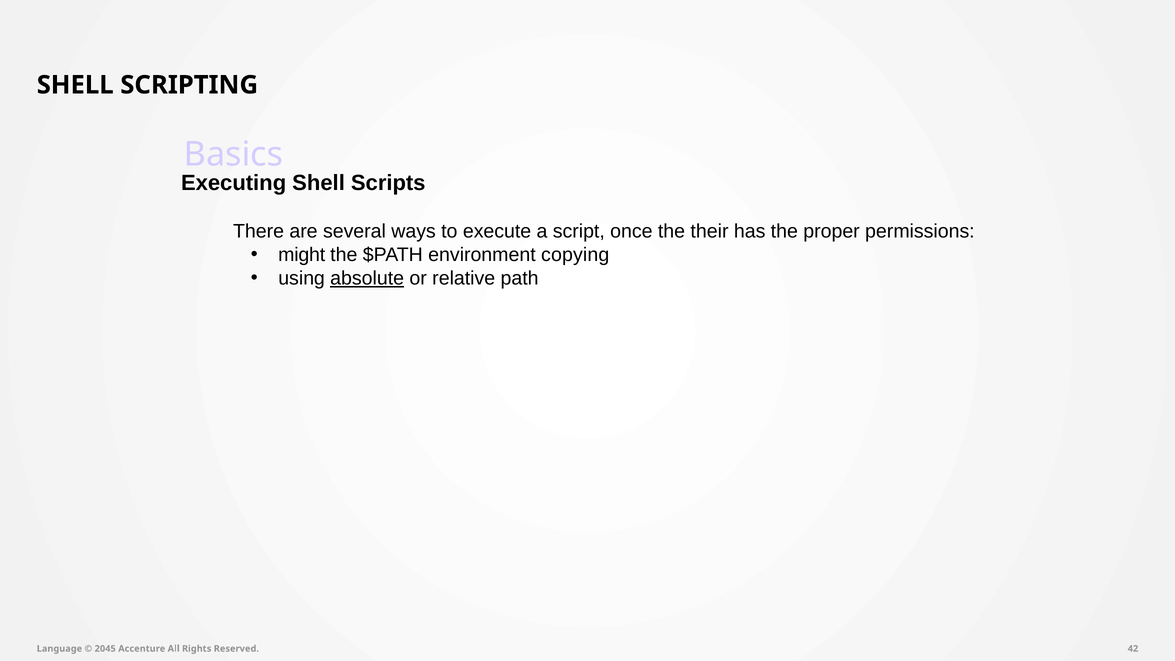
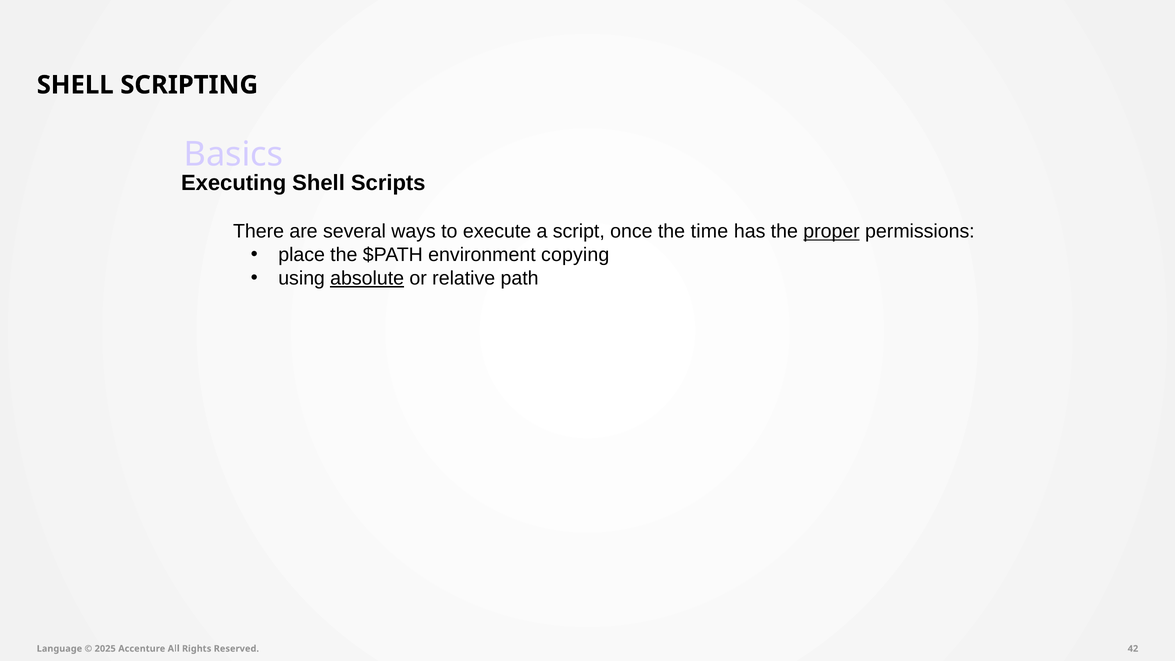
their: their -> time (709, 231)
proper underline: none -> present (832, 231)
might: might -> place (302, 255)
2045: 2045 -> 2025 (105, 649)
